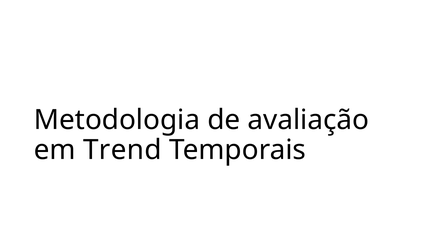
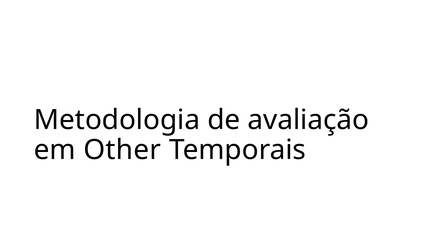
Trend: Trend -> Other (122, 150)
